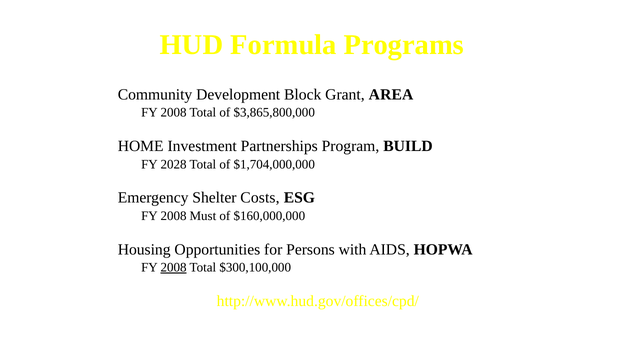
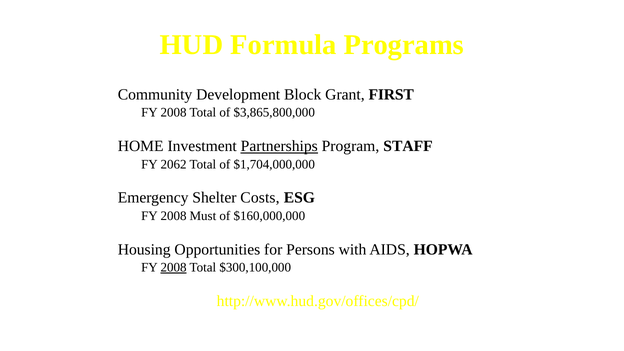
AREA: AREA -> FIRST (391, 95)
Partnerships underline: none -> present (279, 146)
BUILD: BUILD -> STAFF (408, 146)
2028: 2028 -> 2062 (174, 164)
